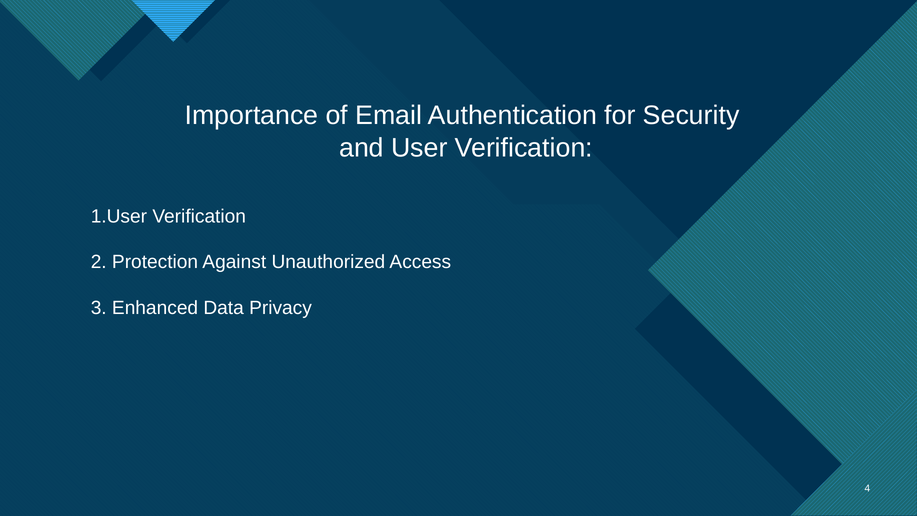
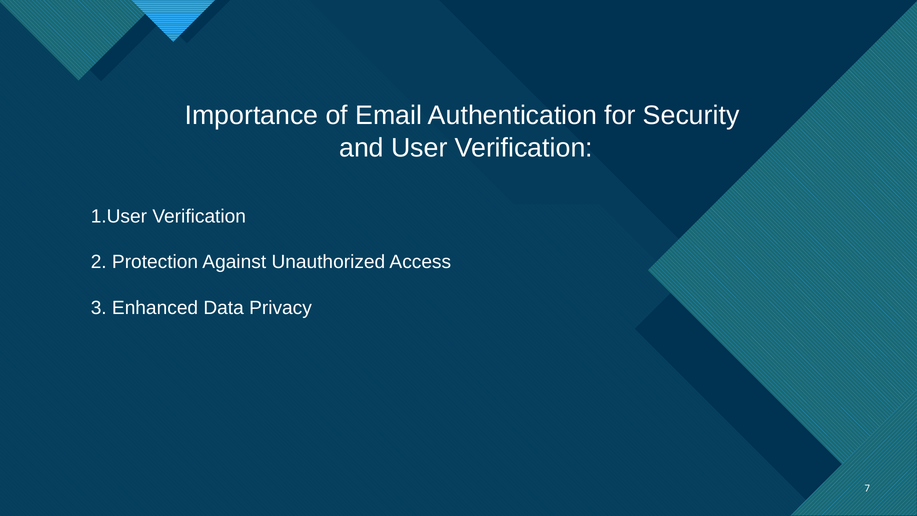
4: 4 -> 7 (867, 489)
